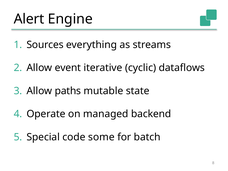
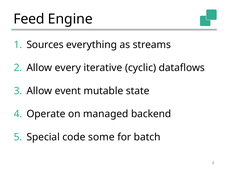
Alert: Alert -> Feed (29, 19)
event: event -> every (68, 68)
paths: paths -> event (68, 91)
